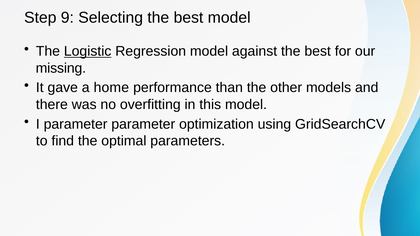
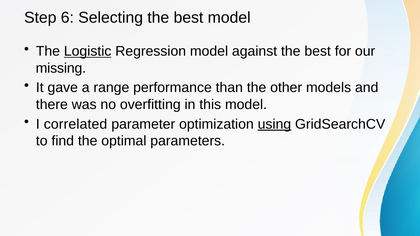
9: 9 -> 6 (67, 18)
home: home -> range (111, 88)
I parameter: parameter -> correlated (76, 124)
using underline: none -> present (274, 124)
